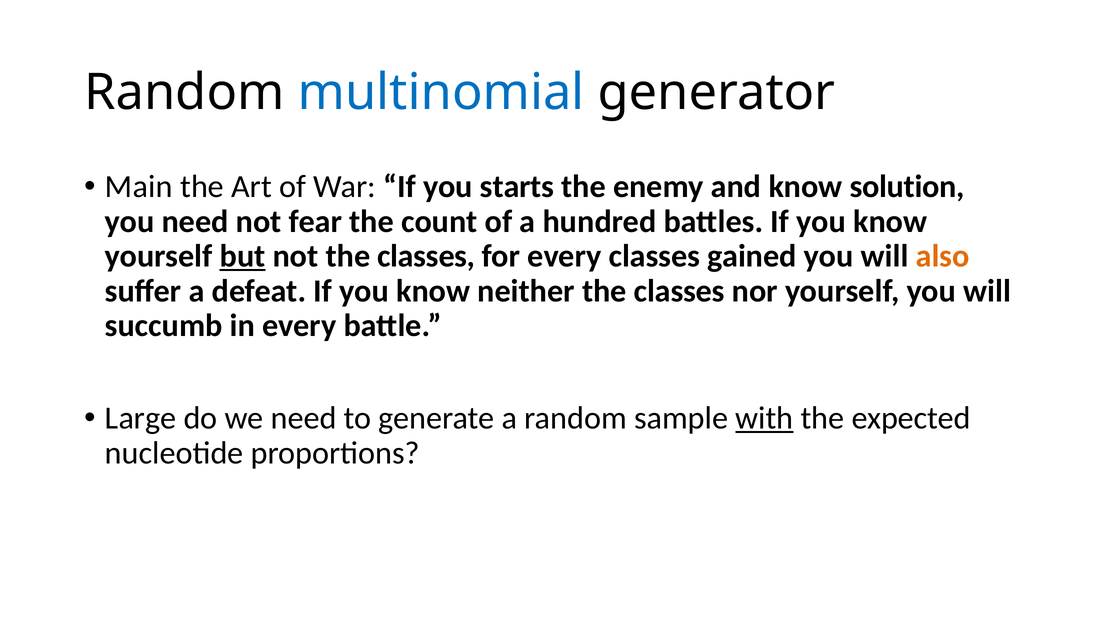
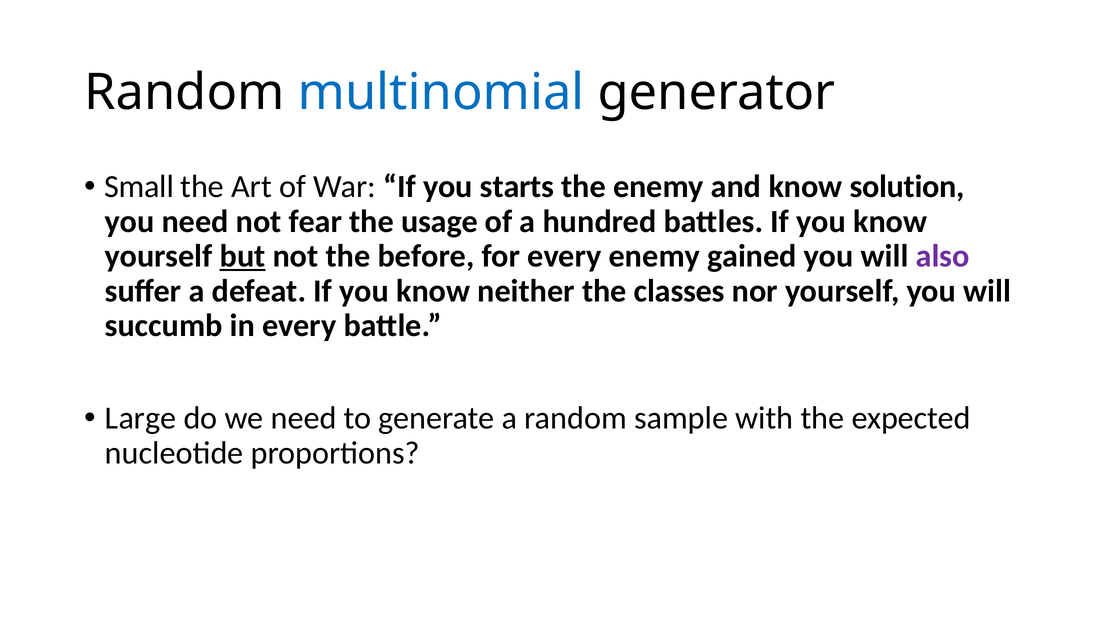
Main: Main -> Small (139, 187)
count: count -> usage (439, 222)
not the classes: classes -> before (426, 256)
every classes: classes -> enemy (654, 256)
also colour: orange -> purple (943, 256)
with underline: present -> none (764, 419)
